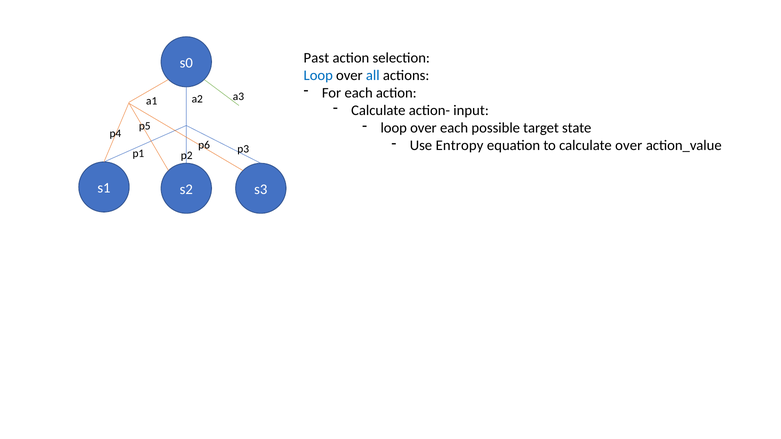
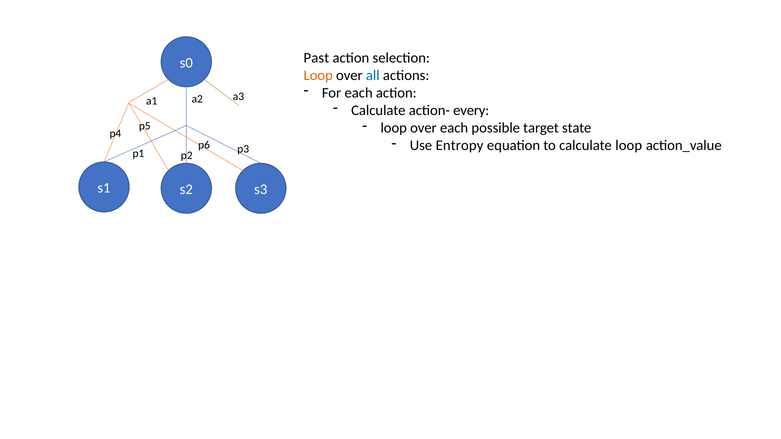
Loop colour: blue -> orange (318, 75)
input: input -> every (471, 111)
calculate over: over -> loop (629, 146)
